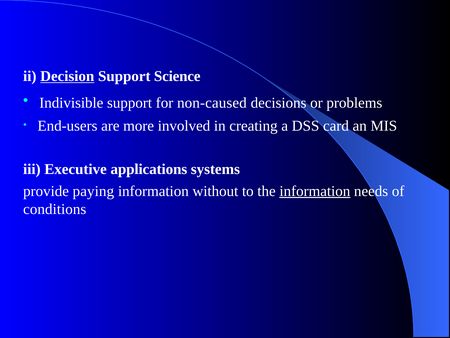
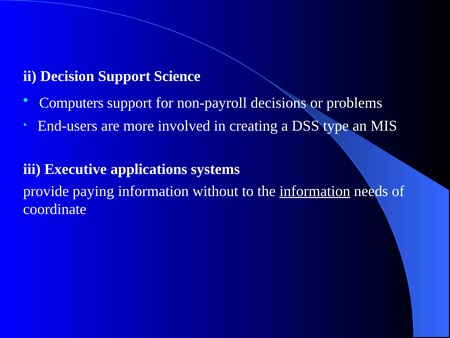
Decision underline: present -> none (67, 76)
Indivisible: Indivisible -> Computers (71, 103)
non-caused: non-caused -> non-payroll (212, 103)
card: card -> type (336, 126)
conditions: conditions -> coordinate (55, 209)
